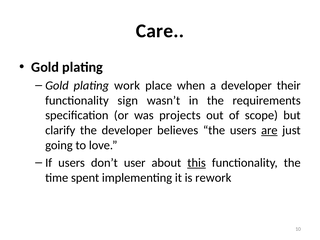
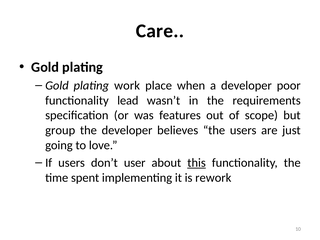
their: their -> poor (289, 86)
sign: sign -> lead (128, 100)
projects: projects -> features (180, 115)
clarify: clarify -> group (60, 130)
are underline: present -> none (269, 130)
